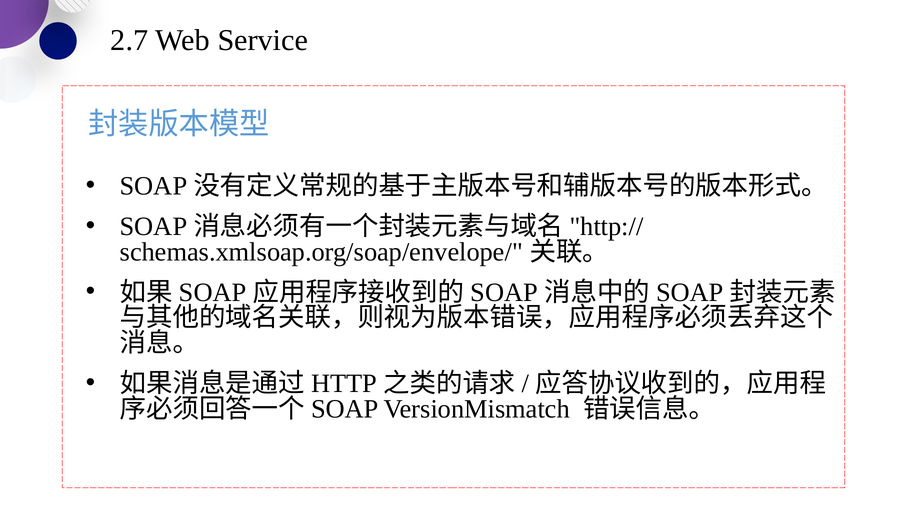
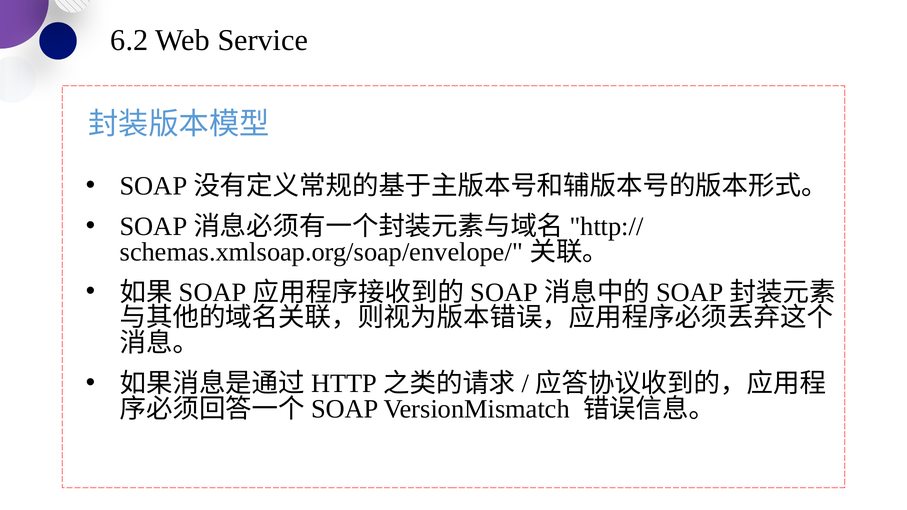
2.7: 2.7 -> 6.2 (129, 40)
